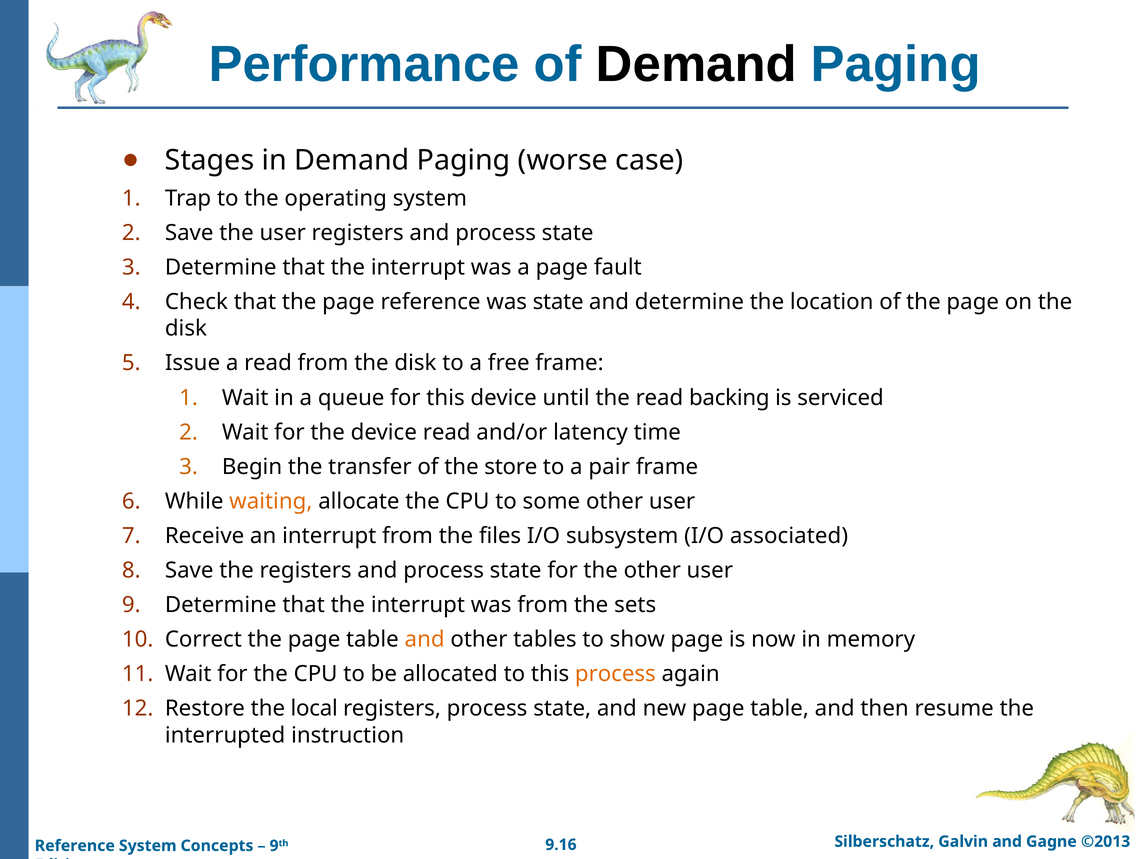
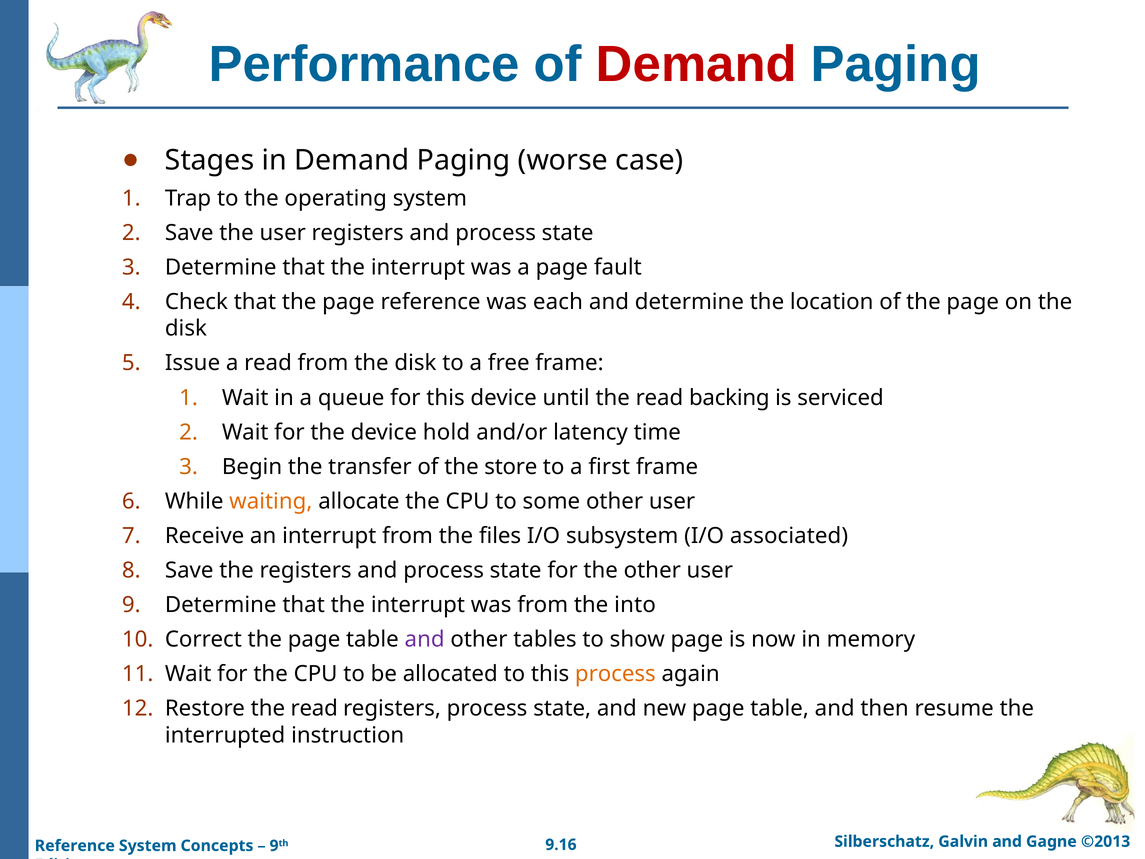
Demand colour: black -> red (696, 65)
was state: state -> each (558, 302)
device read: read -> hold (447, 432)
pair: pair -> first (609, 467)
sets: sets -> into (635, 605)
and colour: orange -> purple (425, 639)
Restore the local: local -> read (314, 708)
